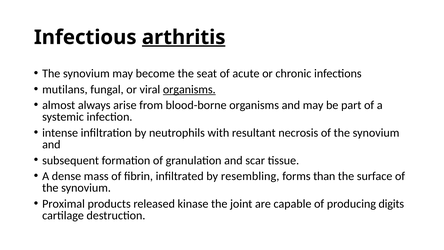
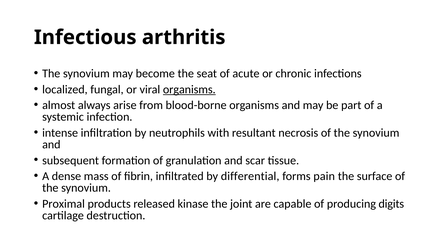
arthritis underline: present -> none (184, 37)
mutilans: mutilans -> localized (65, 89)
resembling: resembling -> differential (250, 176)
than: than -> pain (324, 176)
